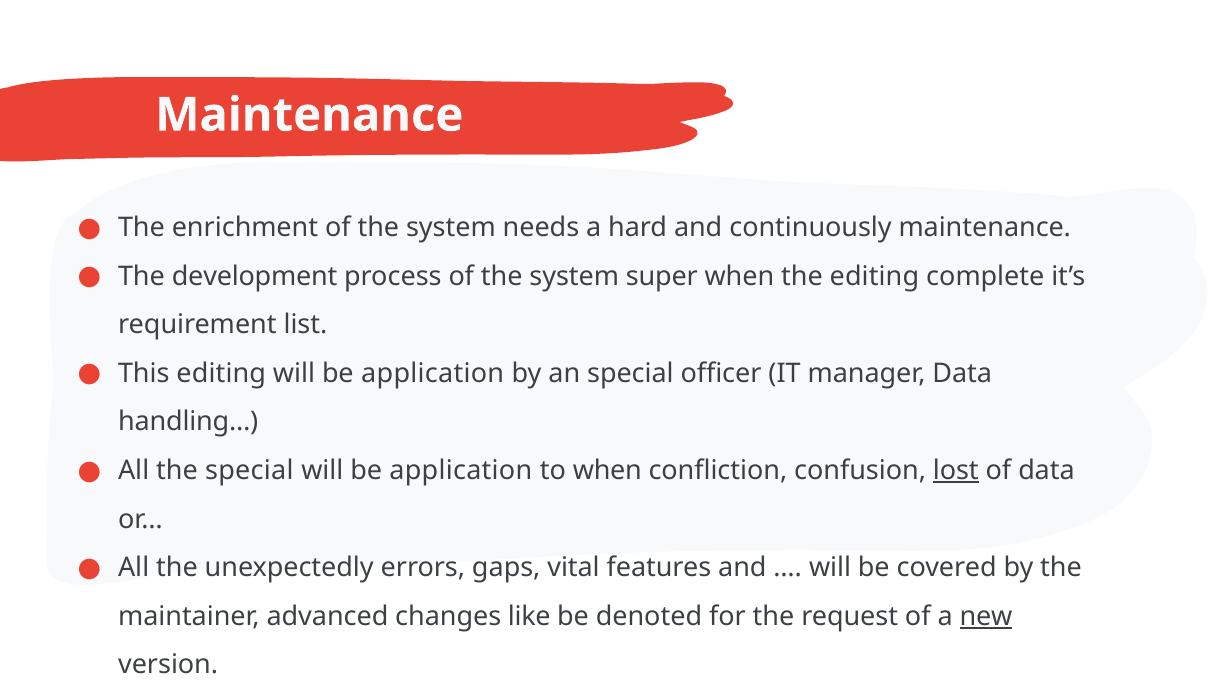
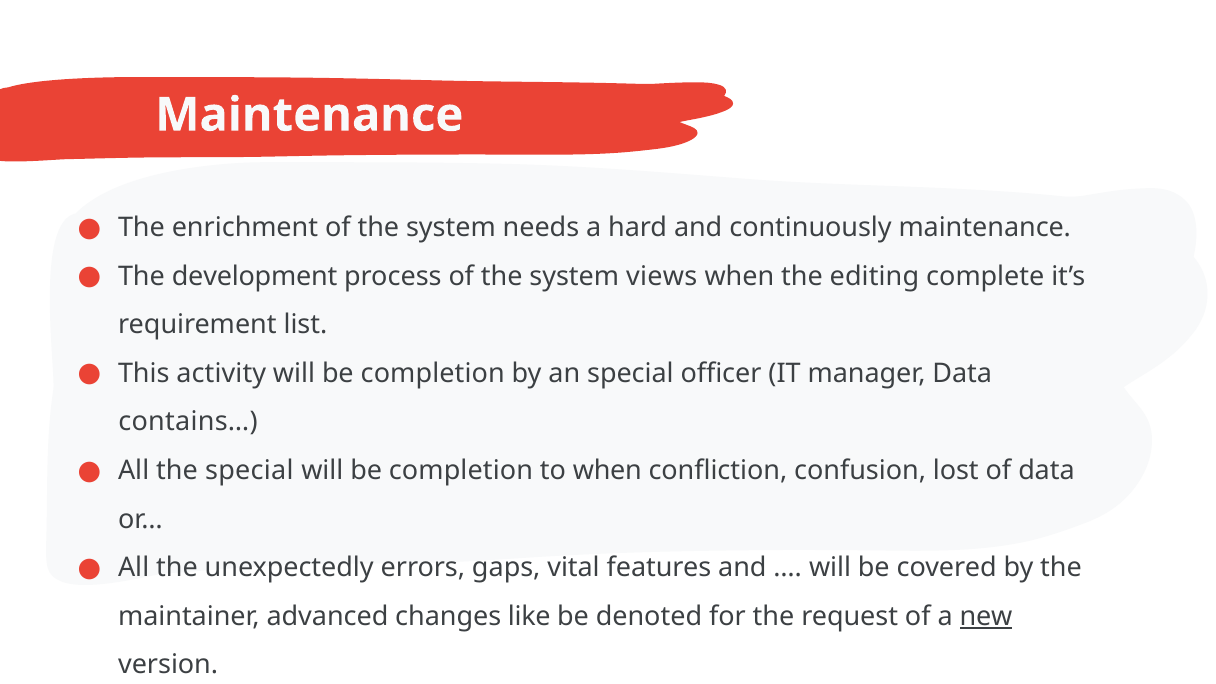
super: super -> views (662, 276)
This editing: editing -> activity (221, 373)
application: application -> completion (433, 373)
handling…: handling… -> contains… (188, 422)
application: application -> completion (461, 471)
lost underline: present -> none (956, 471)
